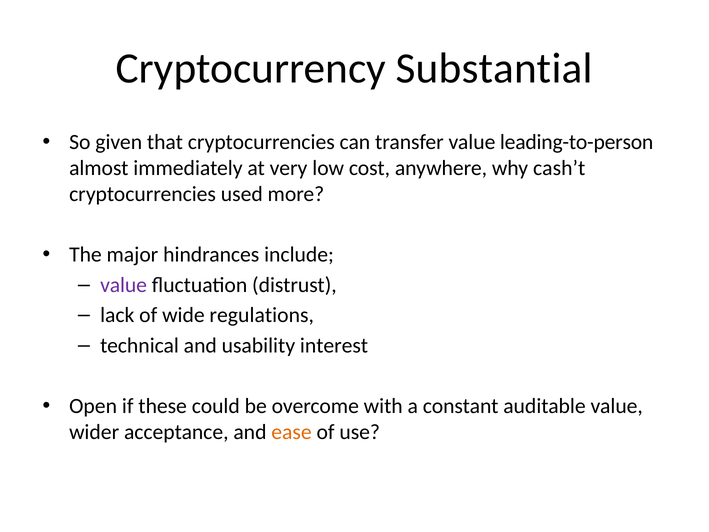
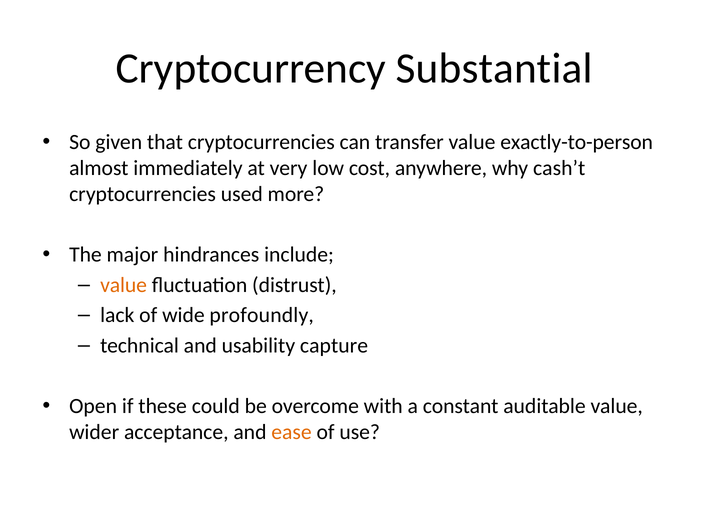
leading-to-person: leading-to-person -> exactly-to-person (577, 142)
value colour: purple -> orange (124, 285)
regulations: regulations -> profoundly (262, 315)
interest: interest -> capture (334, 345)
